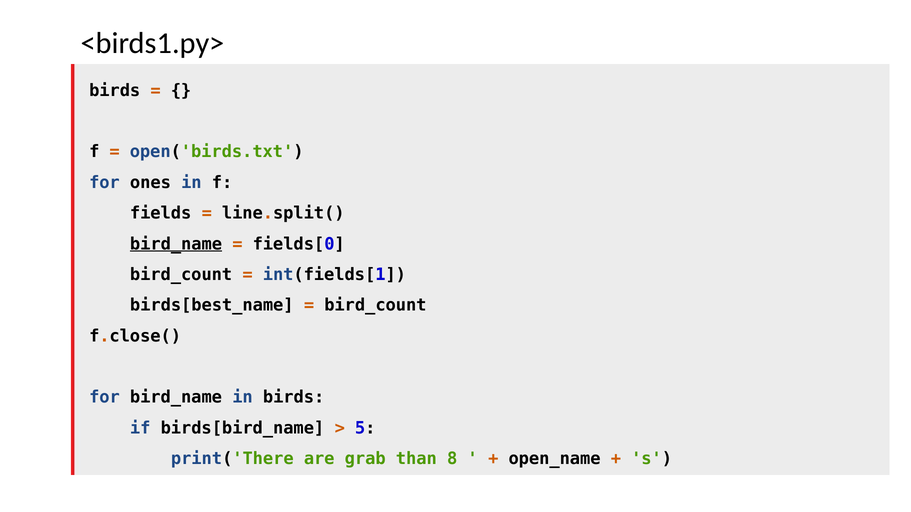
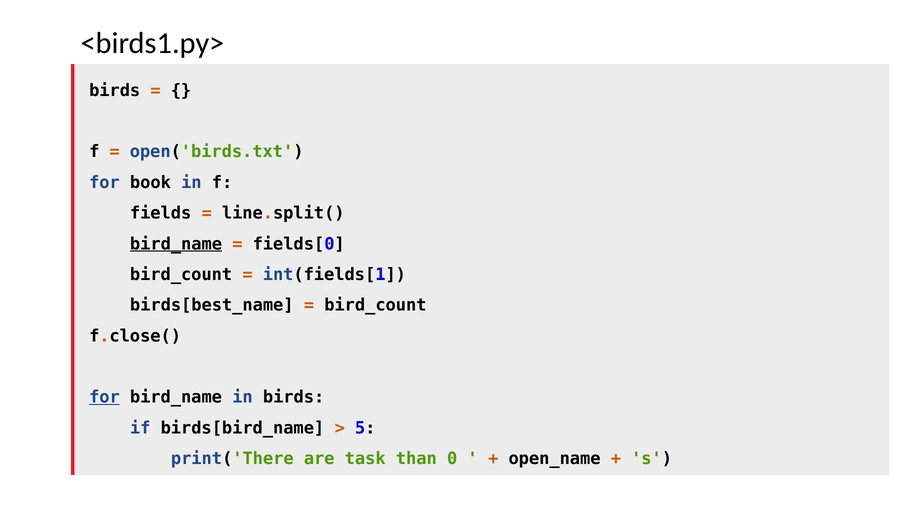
ones: ones -> book (150, 183)
for underline: none -> present (104, 398)
grab: grab -> task (365, 459)
8: 8 -> 0 (452, 459)
